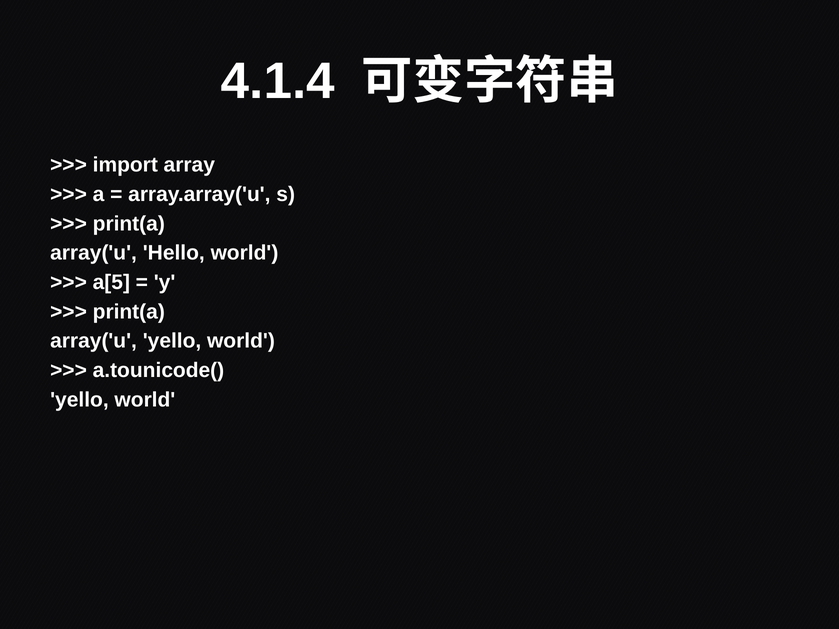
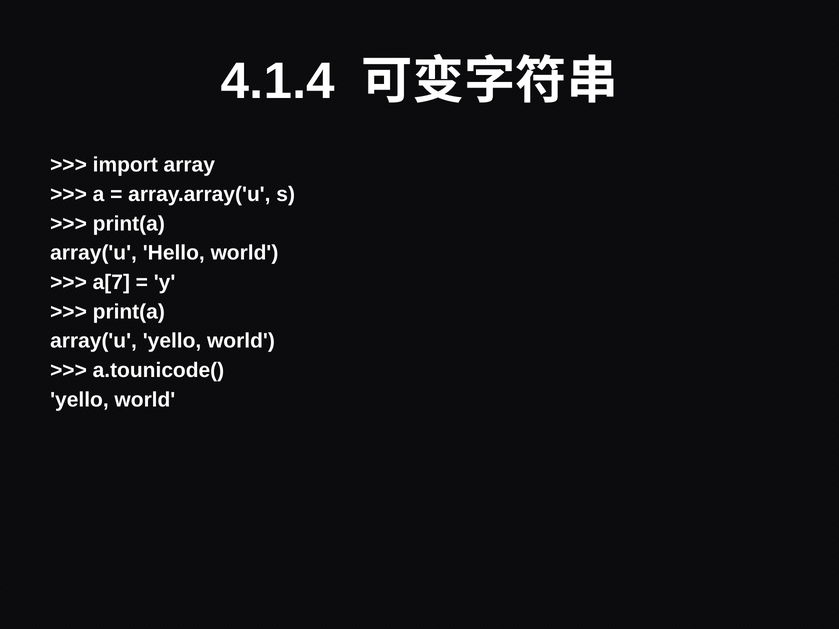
a[5: a[5 -> a[7 (111, 282)
